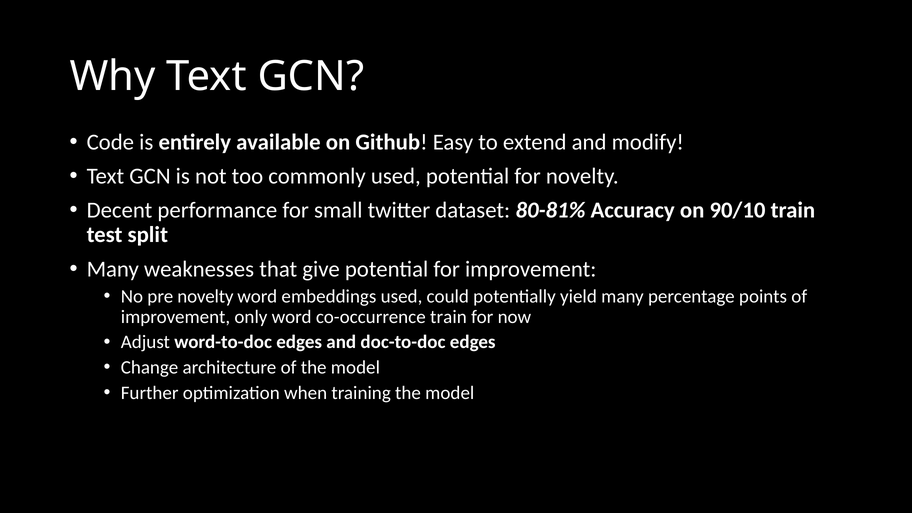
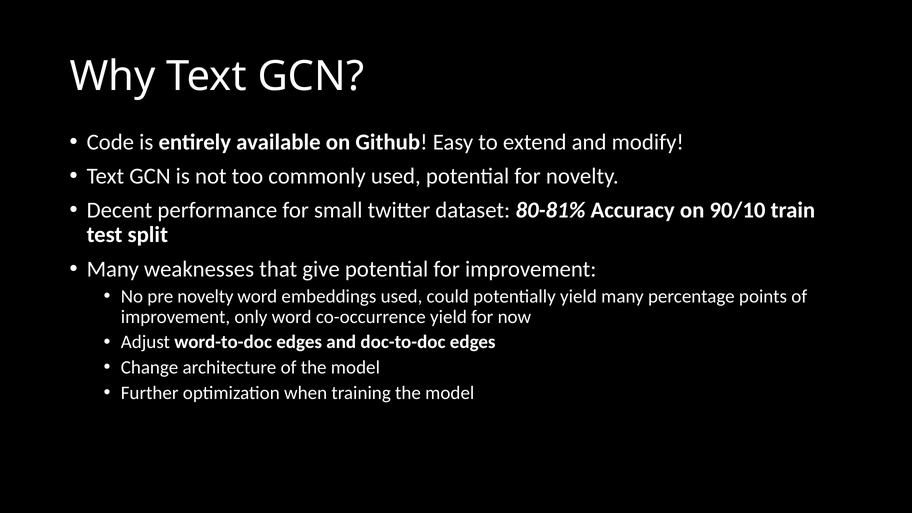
co-occurrence train: train -> yield (449, 317)
